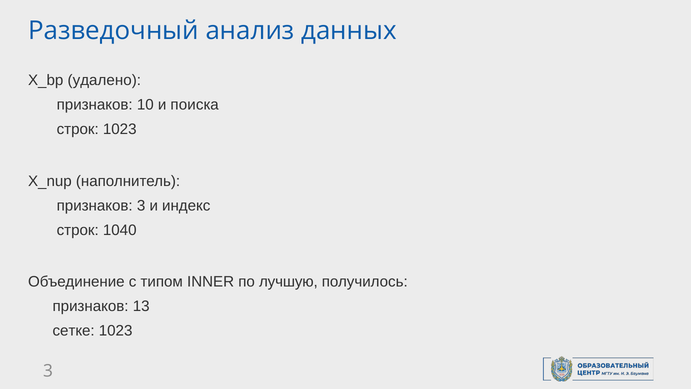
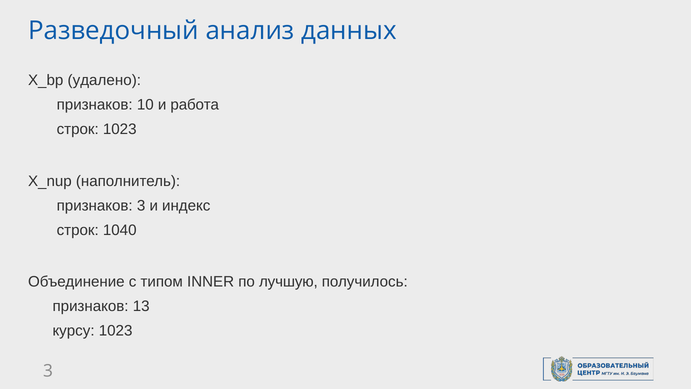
поиска: поиска -> работа (195, 105)
сетке: сетке -> курсу (74, 331)
